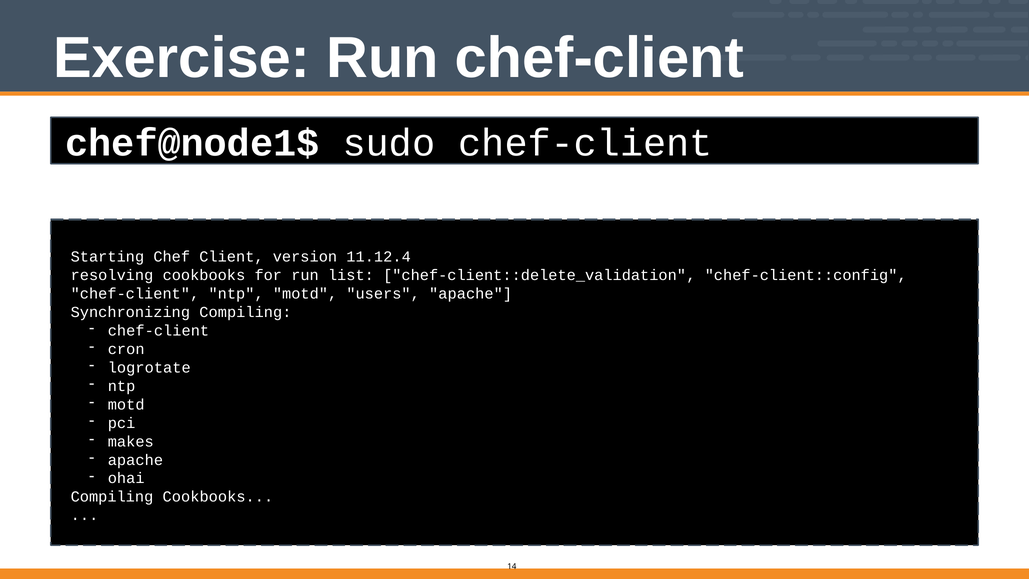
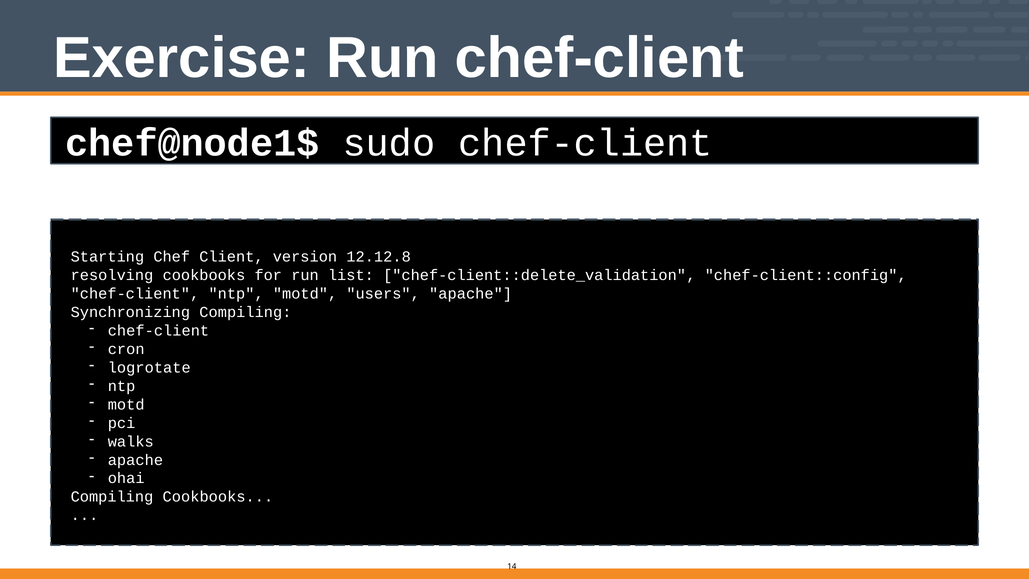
11.12.4: 11.12.4 -> 12.12.8 (379, 257)
makes: makes -> walks (131, 441)
